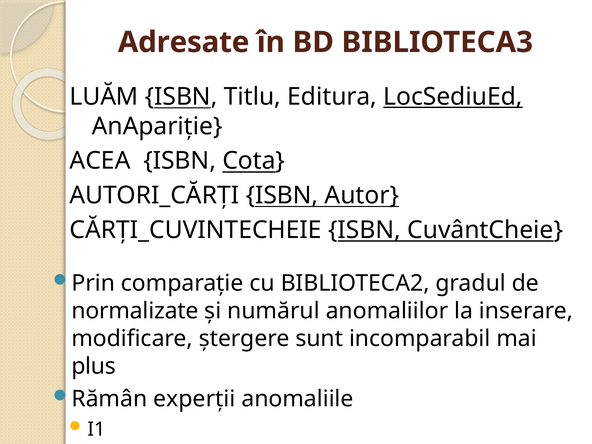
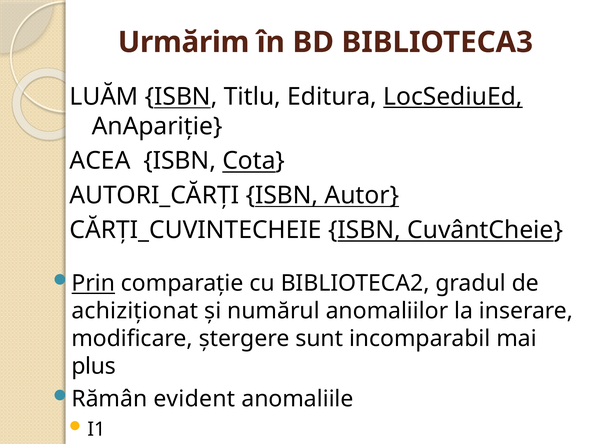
Adresate: Adresate -> Urmărim (184, 42)
Prin underline: none -> present (93, 283)
normalizate: normalizate -> achiziţionat (135, 311)
experţii: experţii -> evident (194, 399)
